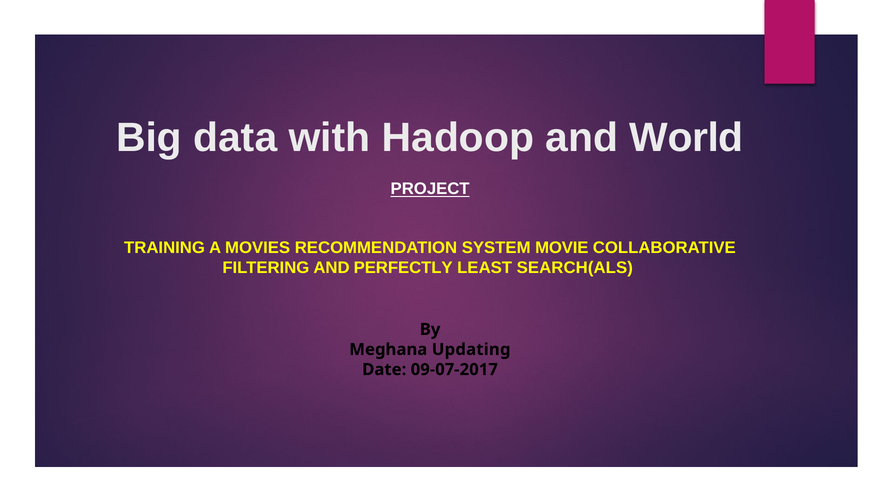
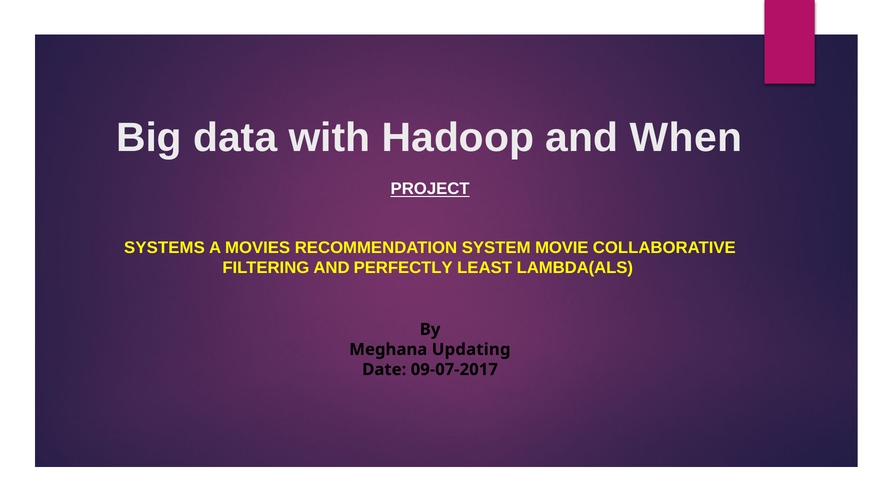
World: World -> When (686, 138)
TRAINING: TRAINING -> SYSTEMS (164, 248)
SEARCH(ALS: SEARCH(ALS -> LAMBDA(ALS (575, 268)
